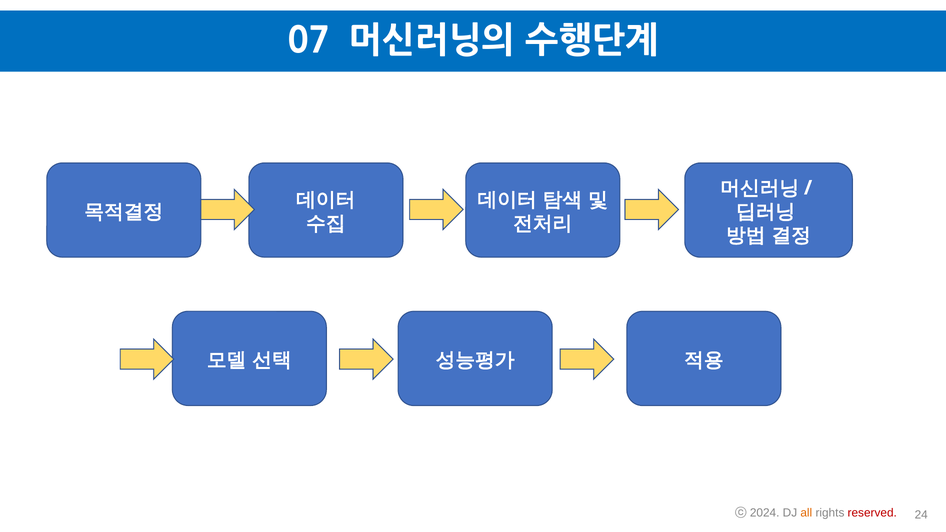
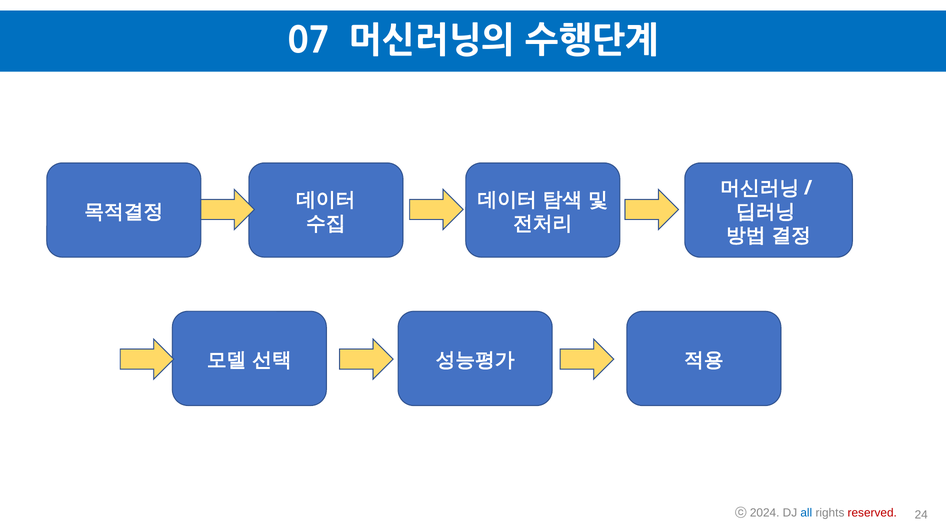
all colour: orange -> blue (806, 513)
